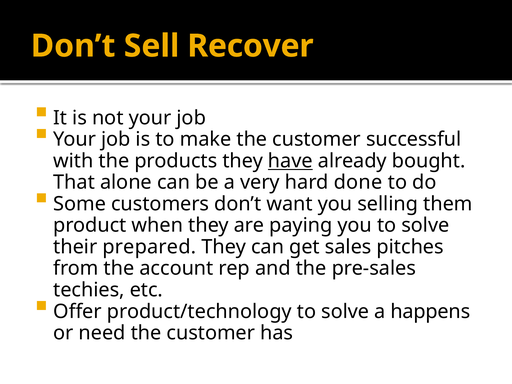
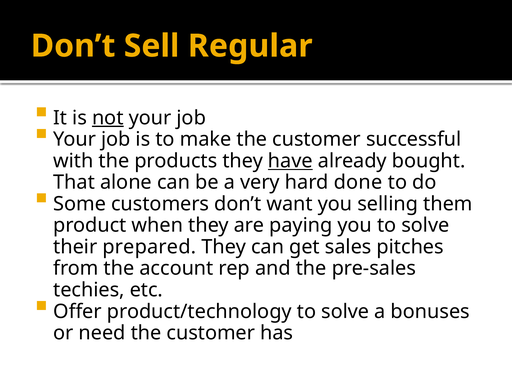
Recover: Recover -> Regular (250, 46)
not underline: none -> present (108, 118)
happens: happens -> bonuses (430, 311)
